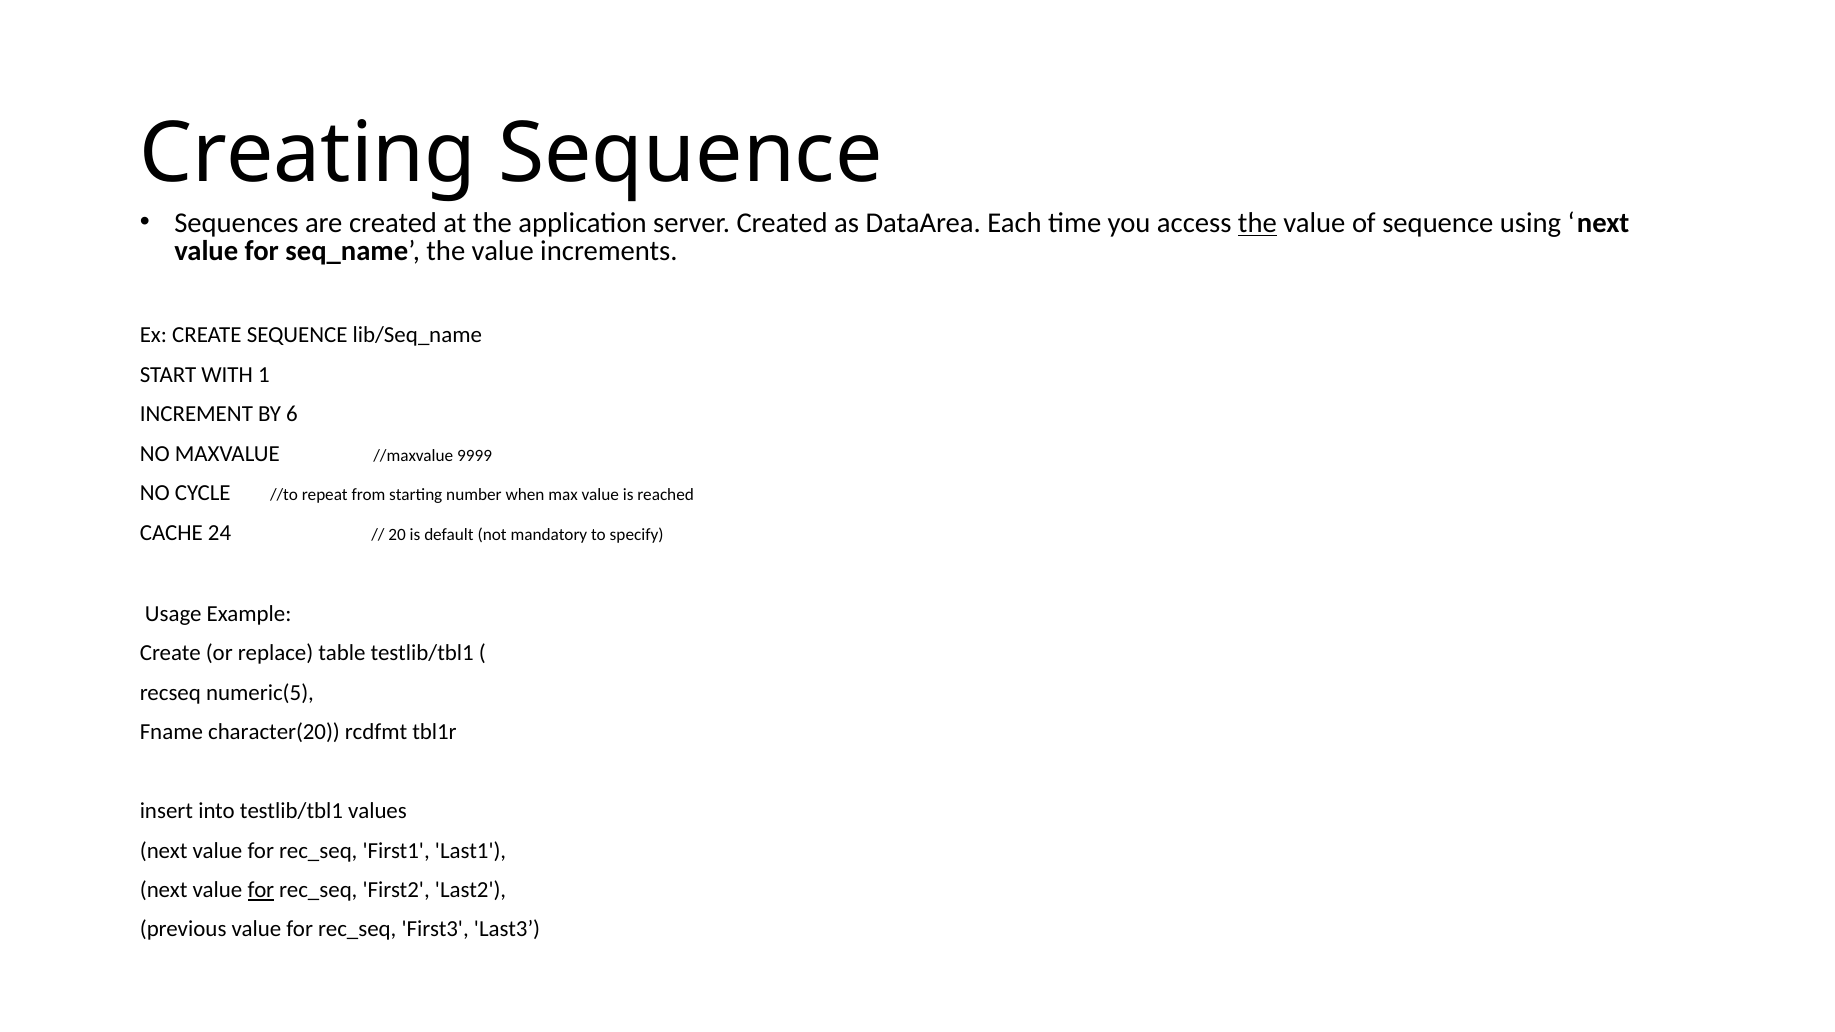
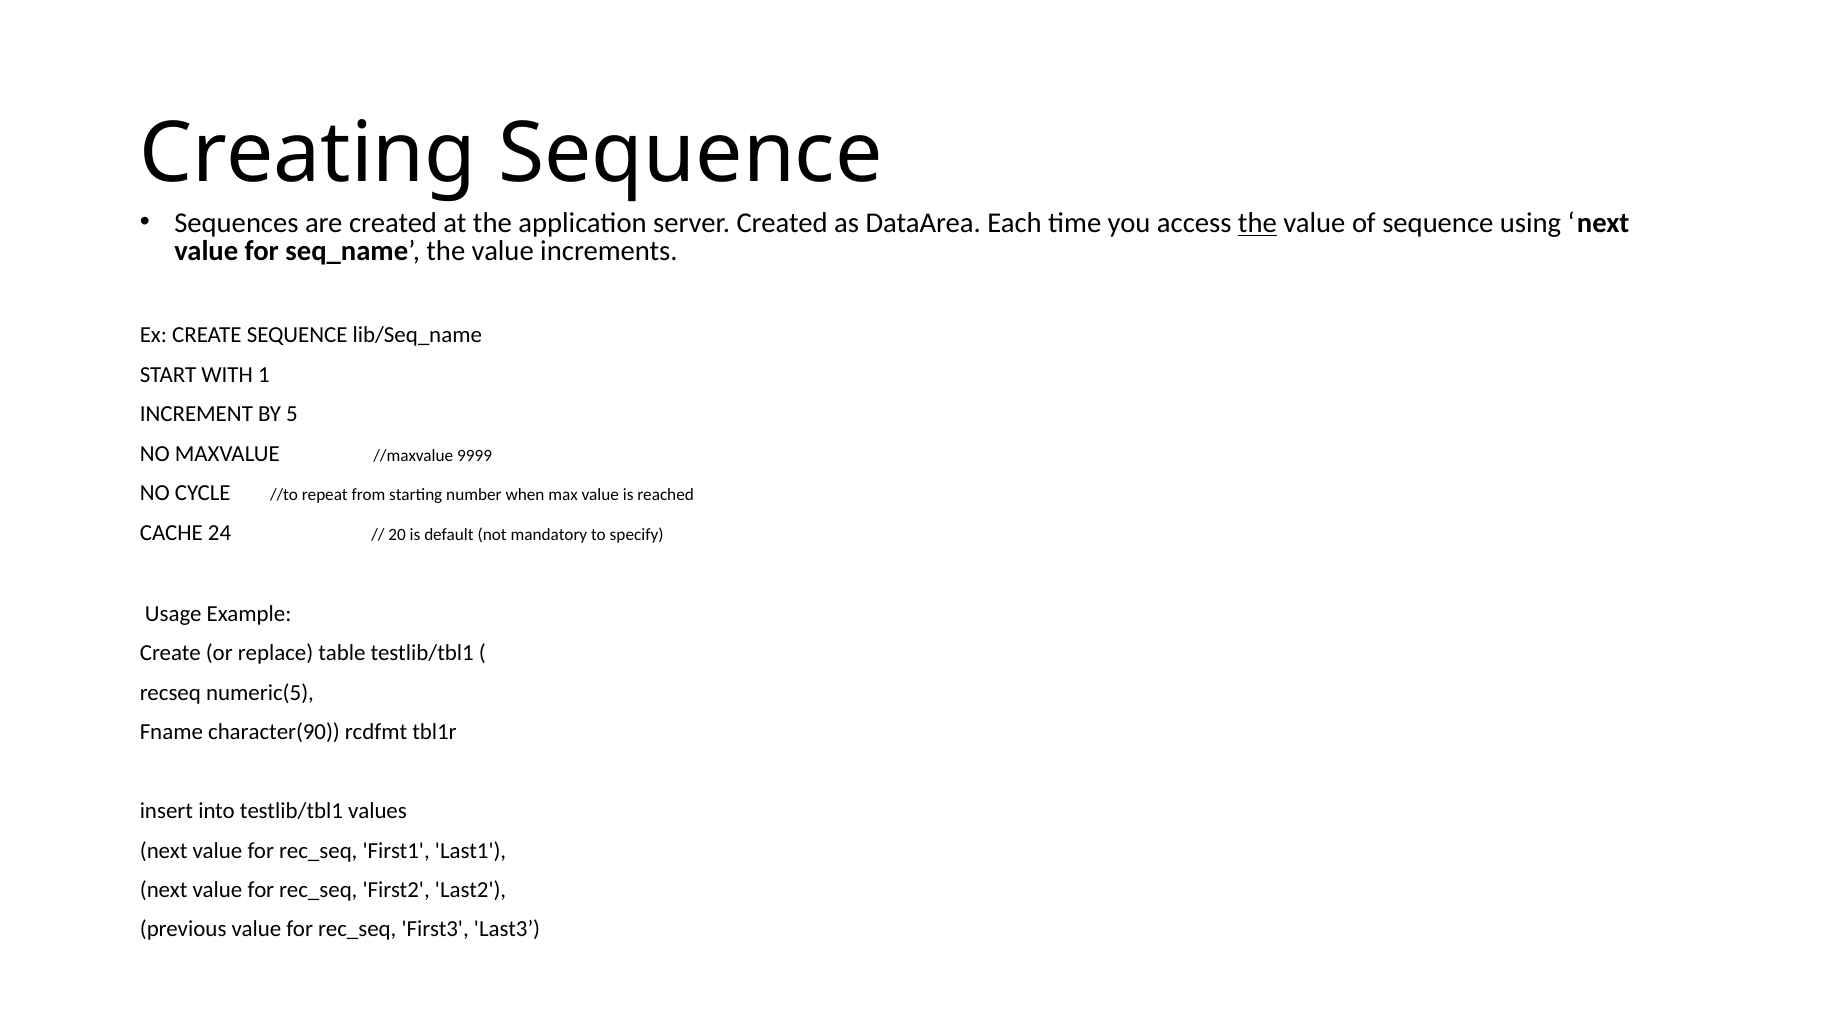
6: 6 -> 5 (292, 414)
character(20: character(20 -> character(90 (274, 732)
for underline: present -> none (261, 890)
